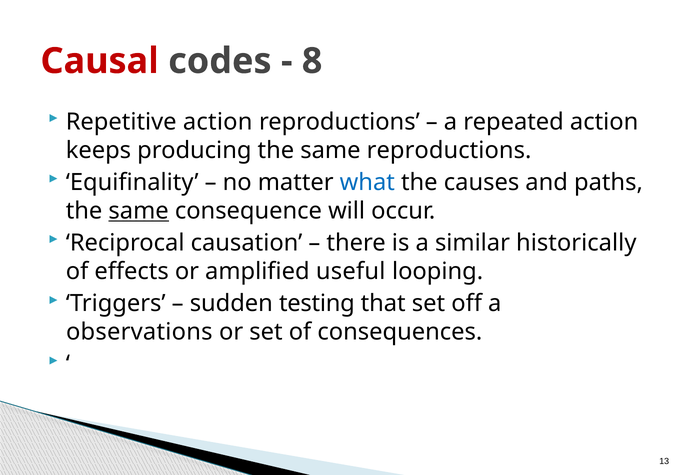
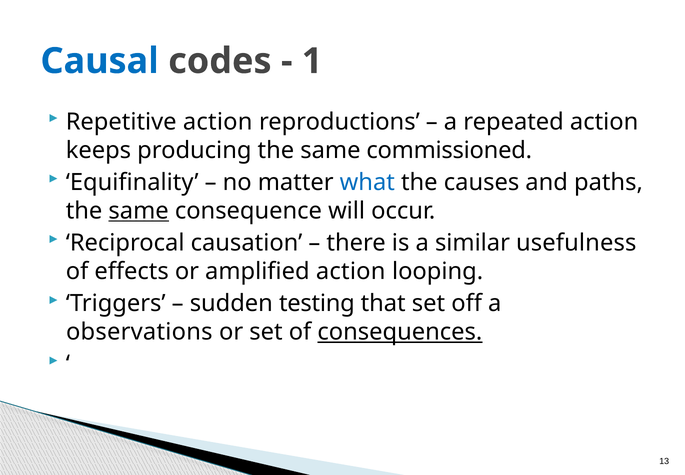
Causal colour: red -> blue (100, 61)
8: 8 -> 1 (312, 61)
same reproductions: reproductions -> commissioned (449, 150)
historically: historically -> usefulness (576, 242)
amplified useful: useful -> action (351, 271)
consequences underline: none -> present (400, 331)
